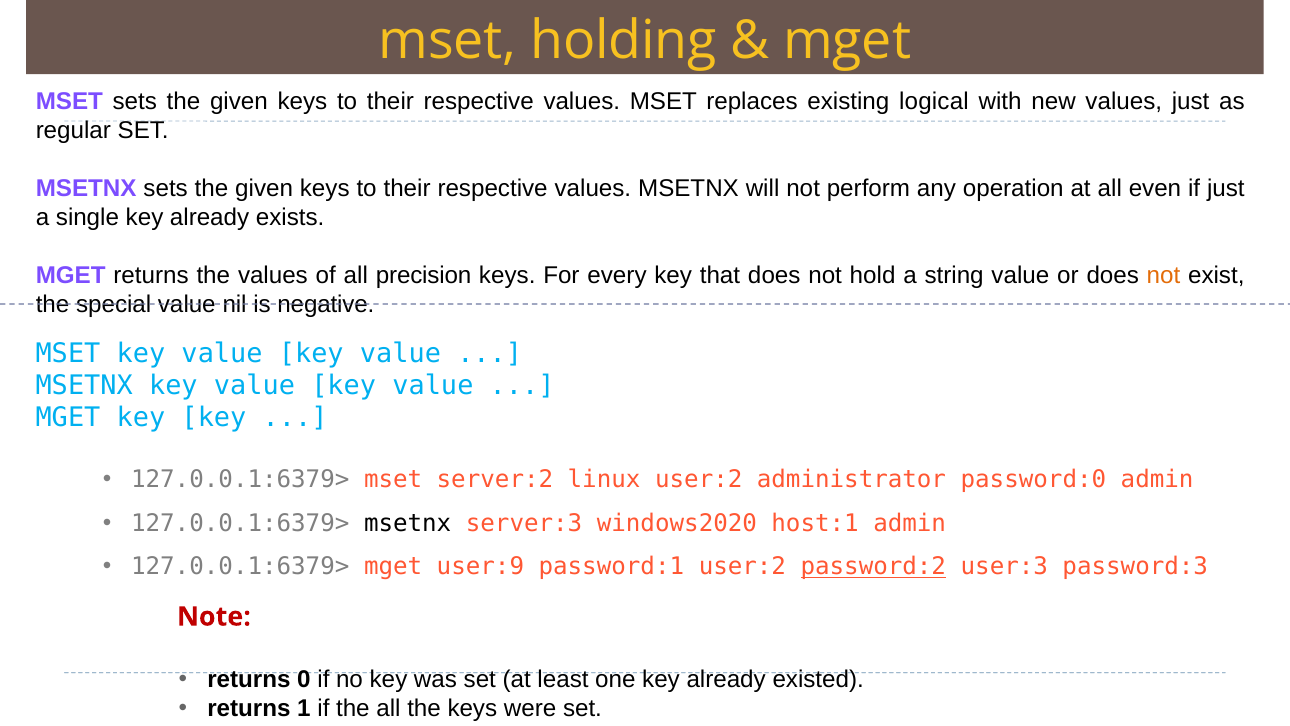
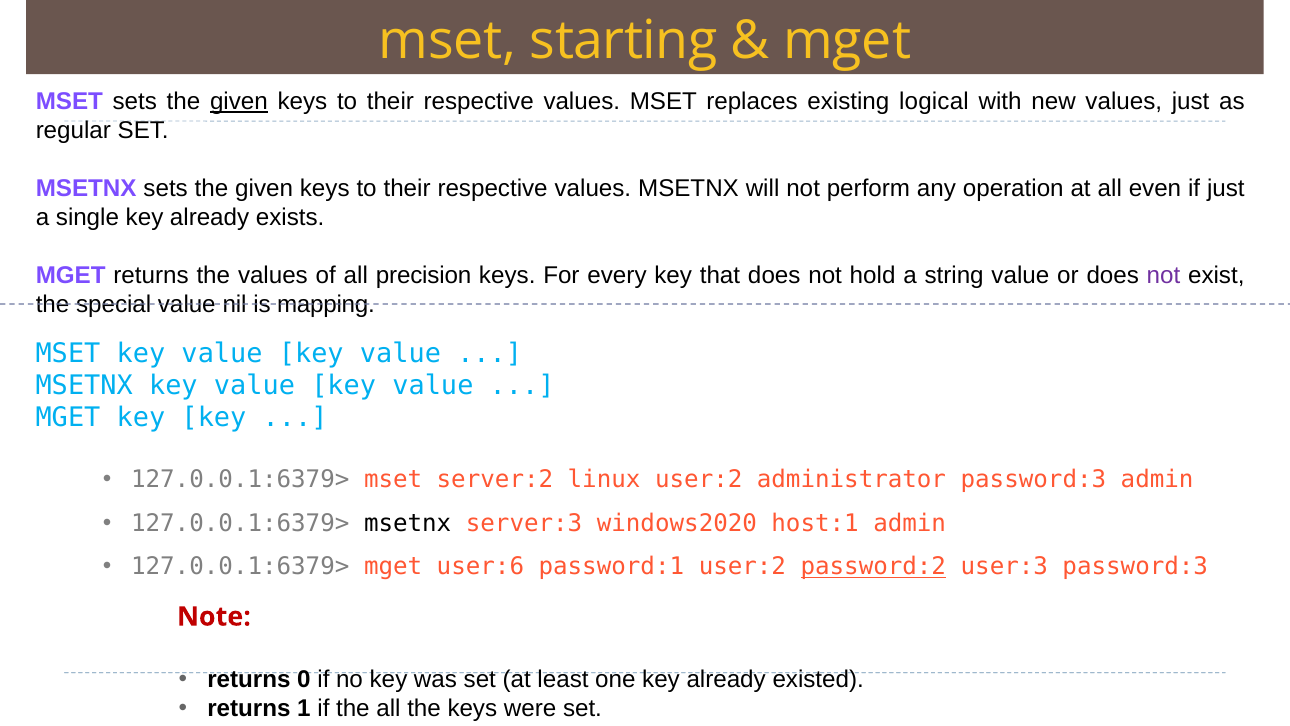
holding: holding -> starting (624, 41)
given underline: none -> present (239, 102)
not colour: orange -> purple (1163, 276)
negative: negative -> mapping (326, 305)
administrator password:0: password:0 -> password:3 (1033, 480)
user:9: user:9 -> user:6 (480, 567)
